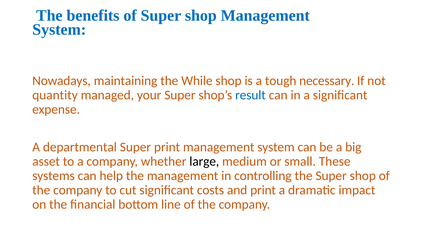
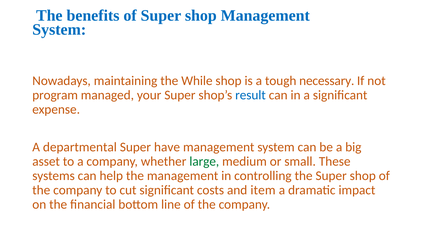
quantity: quantity -> program (55, 95)
Super print: print -> have (167, 147)
large colour: black -> green (204, 161)
and print: print -> item (263, 190)
